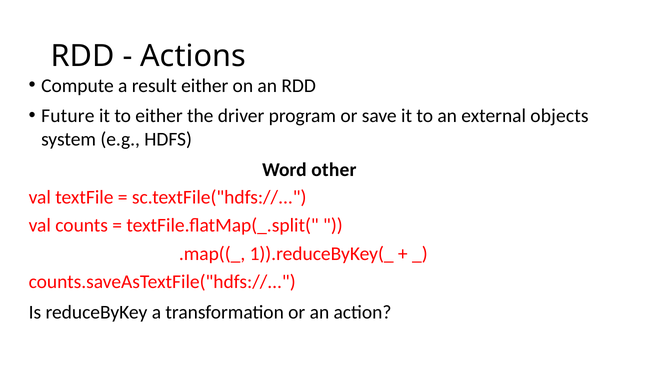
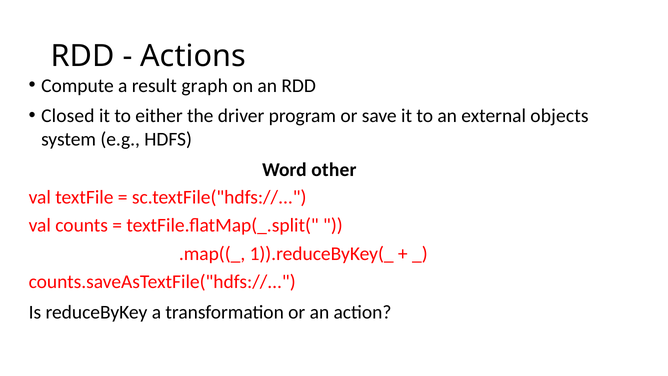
result either: either -> graph (205, 86)
Future: Future -> Closed (68, 116)
